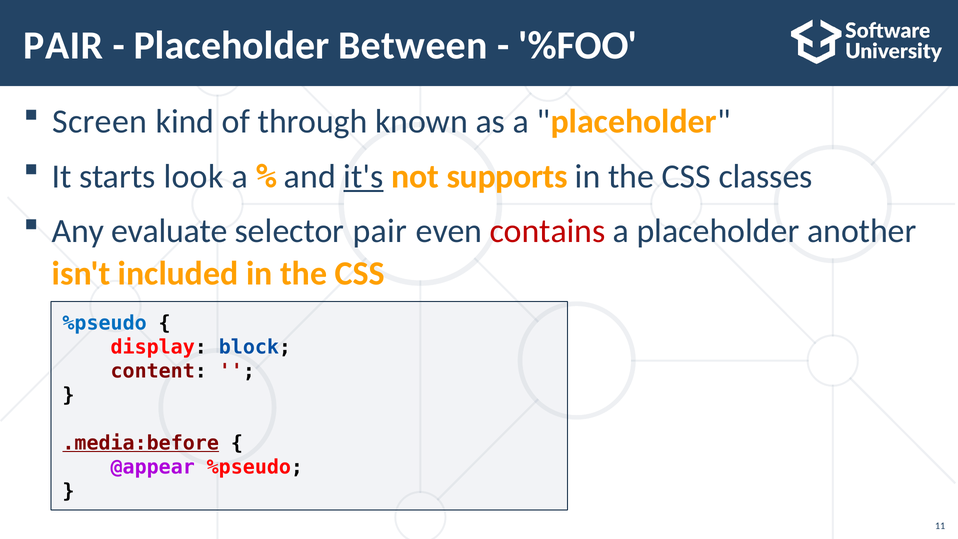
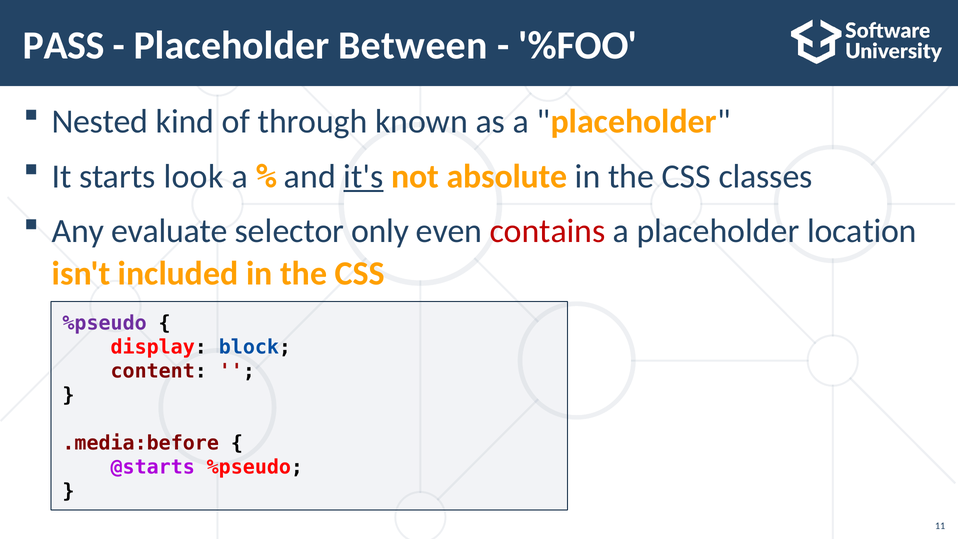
PAIR: PAIR -> PASS (64, 45)
Screen: Screen -> Nested (100, 122)
supports: supports -> absolute (507, 176)
selector pair: pair -> only (380, 231)
another: another -> location (862, 231)
%pseudo colour: blue -> purple (105, 323)
.media:before underline: present -> none (141, 443)
@appear: @appear -> @starts (153, 467)
